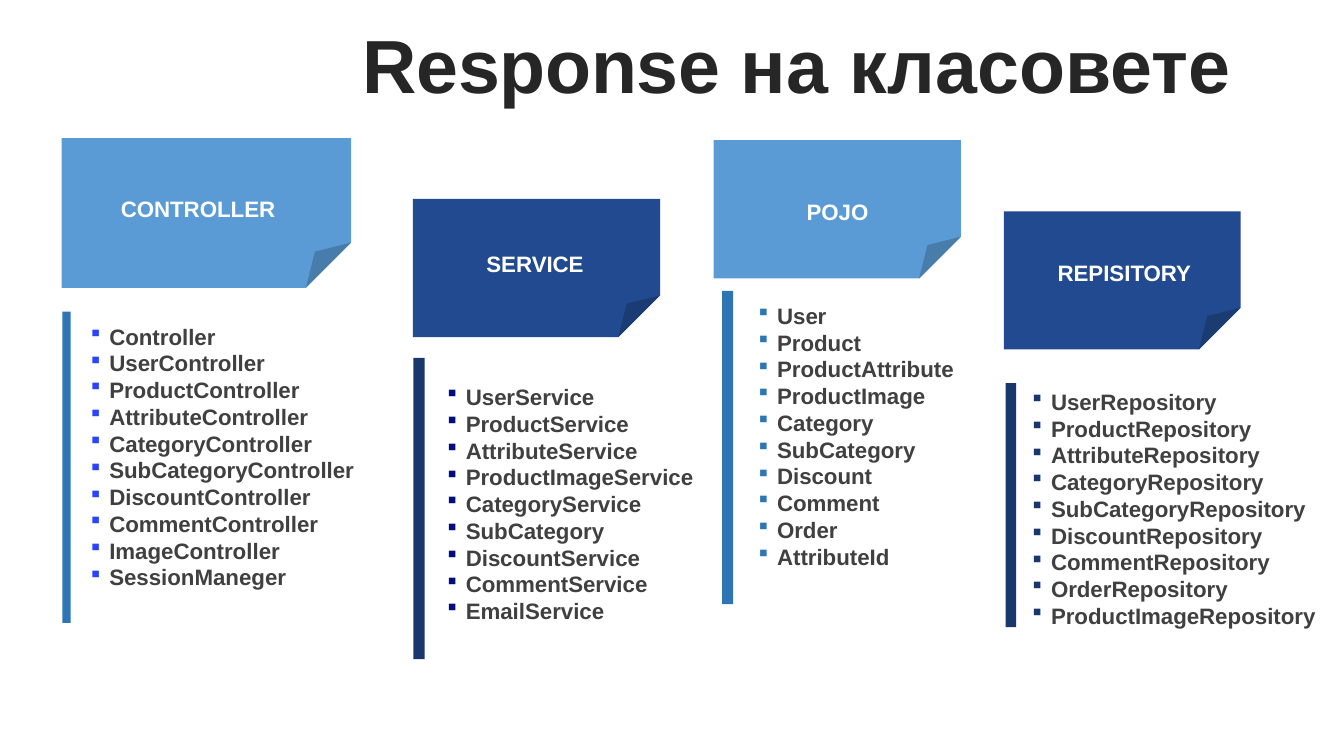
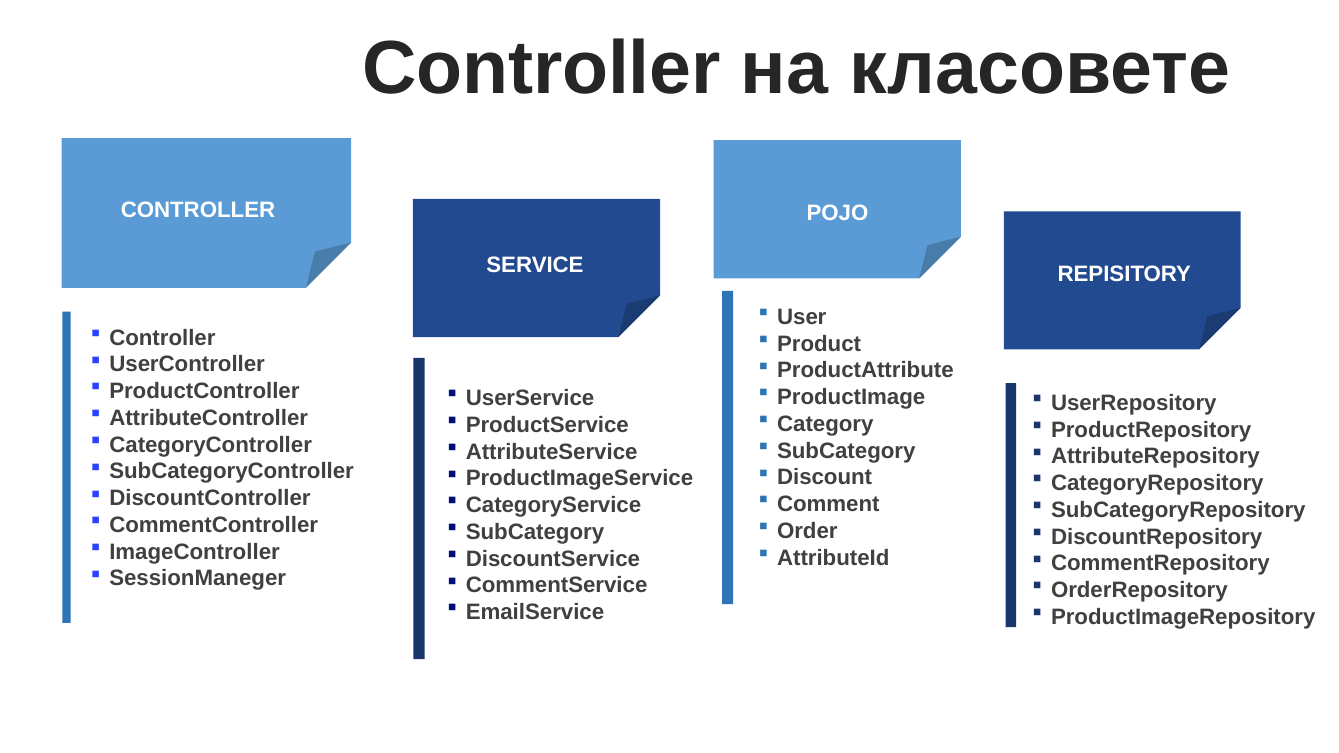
Response: Response -> Controller (542, 69)
